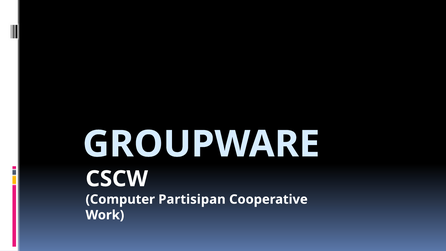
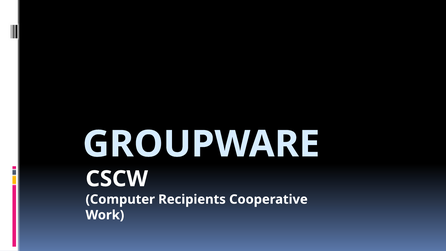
Partisipan: Partisipan -> Recipients (192, 199)
